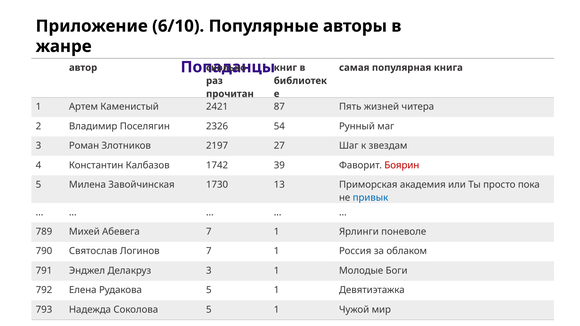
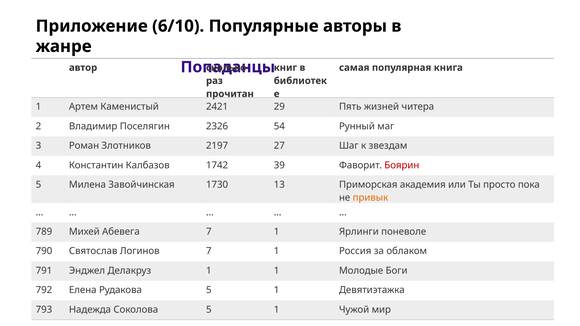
87: 87 -> 29 (279, 107)
привык colour: blue -> orange (370, 198)
Делакруз 3: 3 -> 1 (209, 271)
